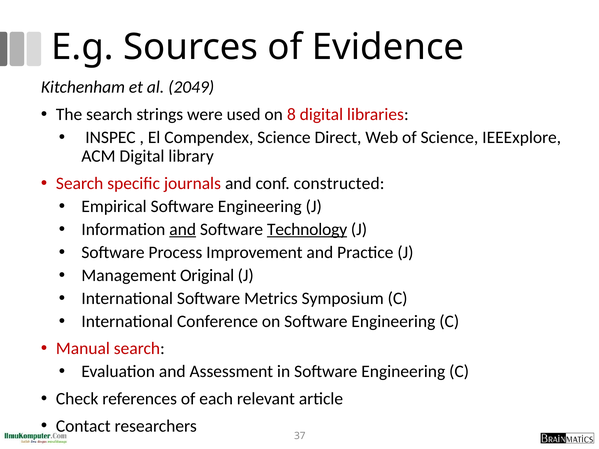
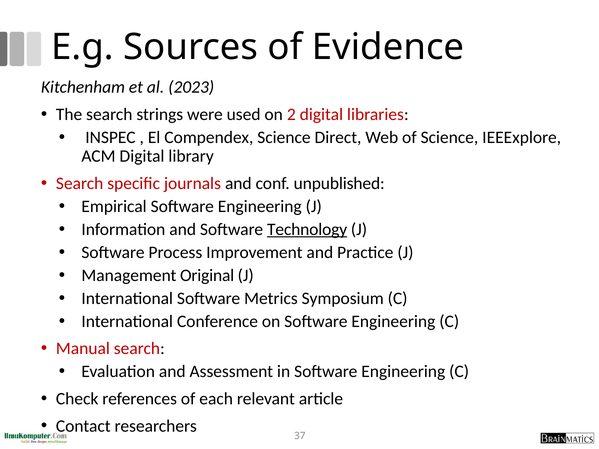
2049: 2049 -> 2023 (191, 87)
8: 8 -> 2 (291, 114)
constructed: constructed -> unpublished (339, 183)
and underline: present -> none (183, 229)
